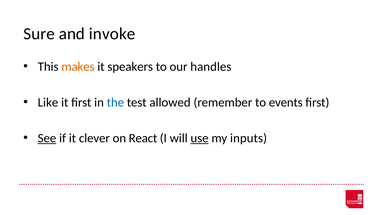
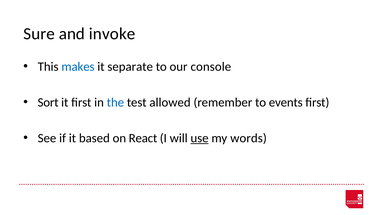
makes colour: orange -> blue (78, 67)
speakers: speakers -> separate (130, 67)
handles: handles -> console (211, 67)
Like: Like -> Sort (48, 103)
See underline: present -> none (47, 138)
clever: clever -> based (94, 138)
inputs: inputs -> words (249, 138)
